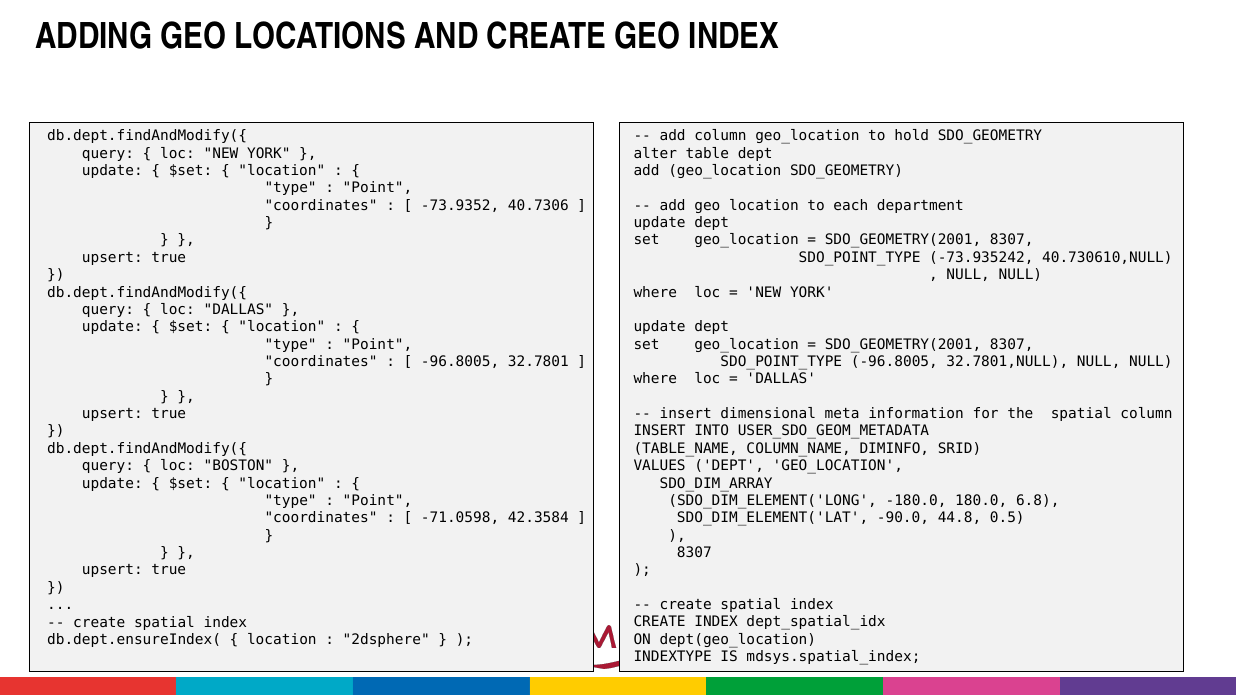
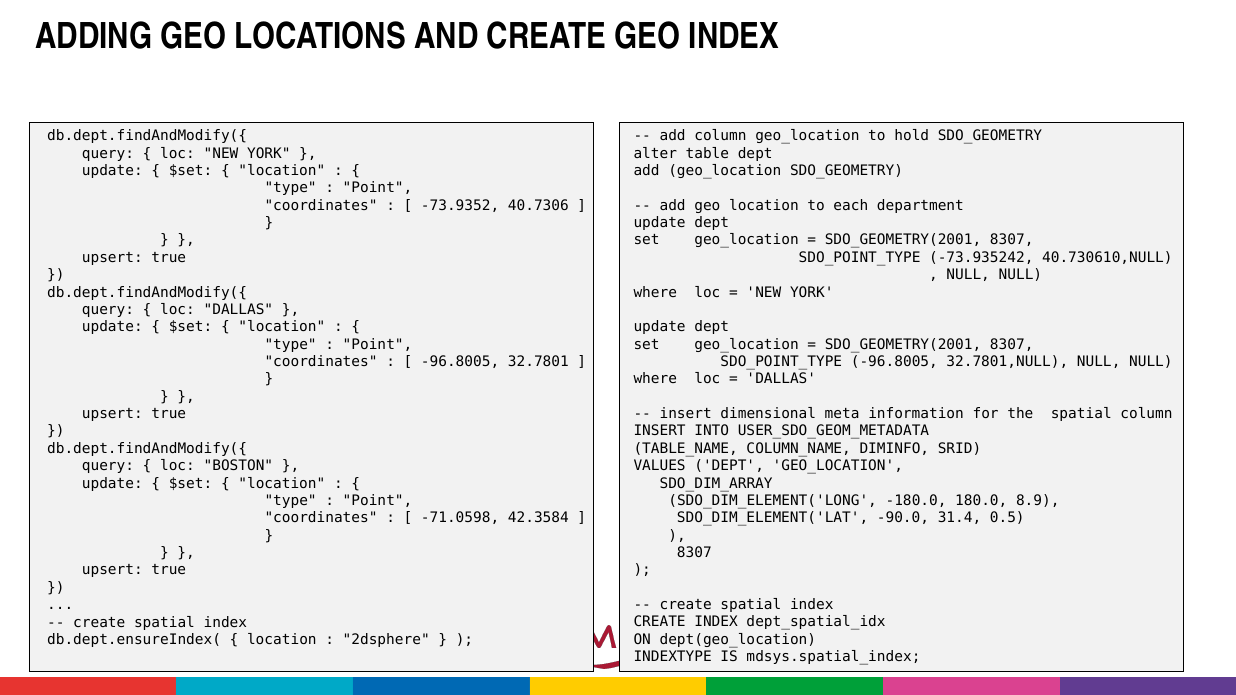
6.8: 6.8 -> 8.9 (1038, 501)
44.8: 44.8 -> 31.4 (960, 518)
